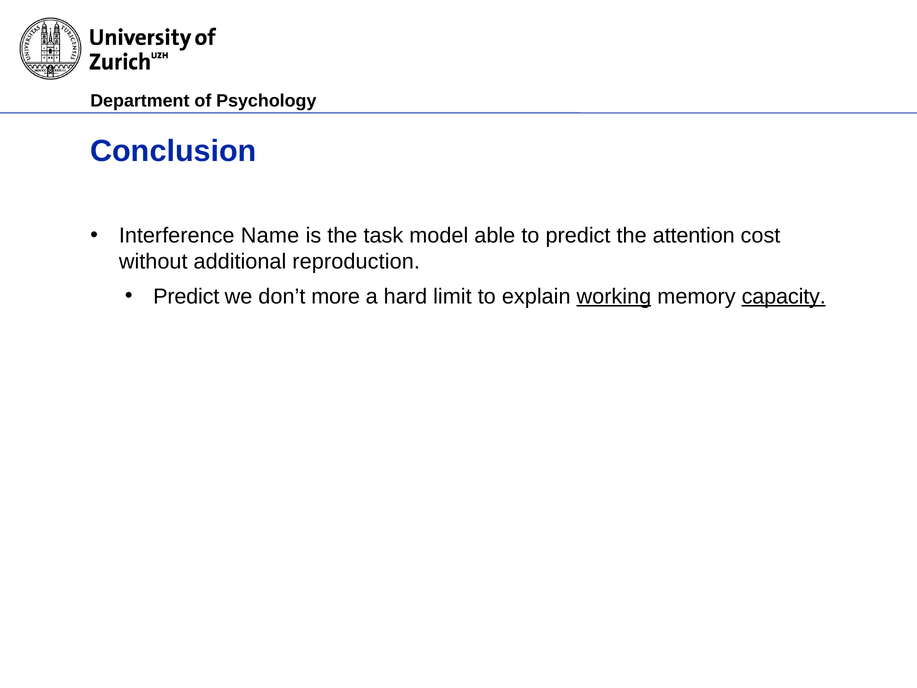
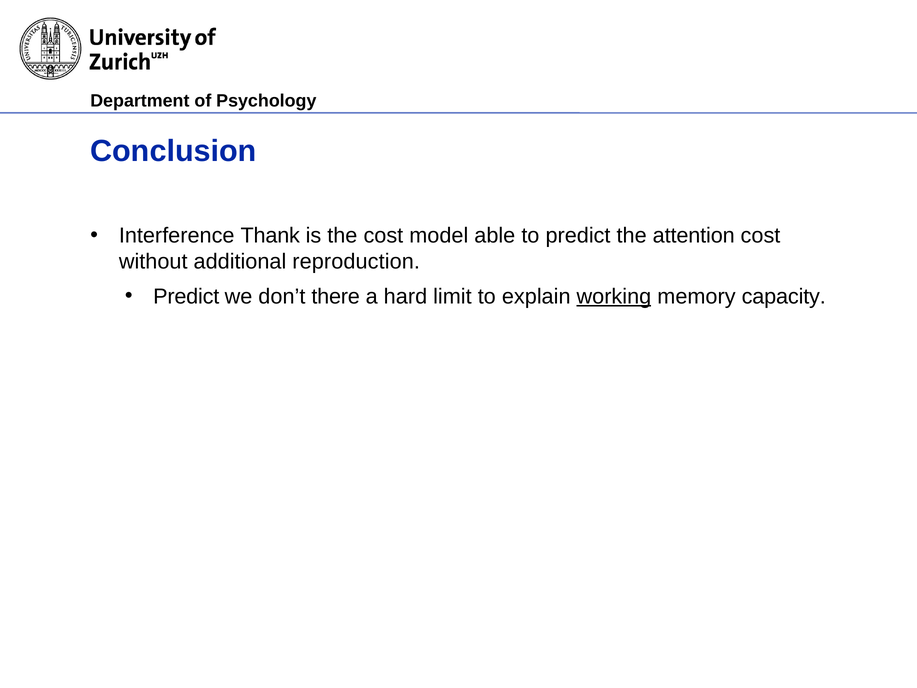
Name: Name -> Thank (270, 236)
the task: task -> cost (383, 236)
more: more -> there (336, 296)
capacity underline: present -> none (784, 296)
